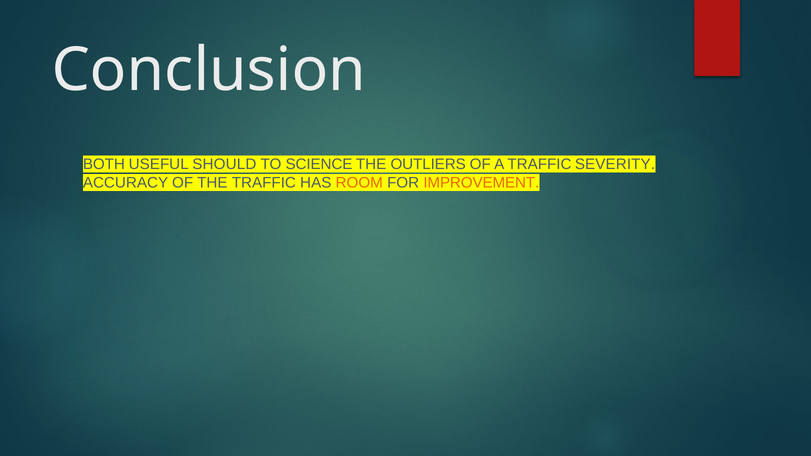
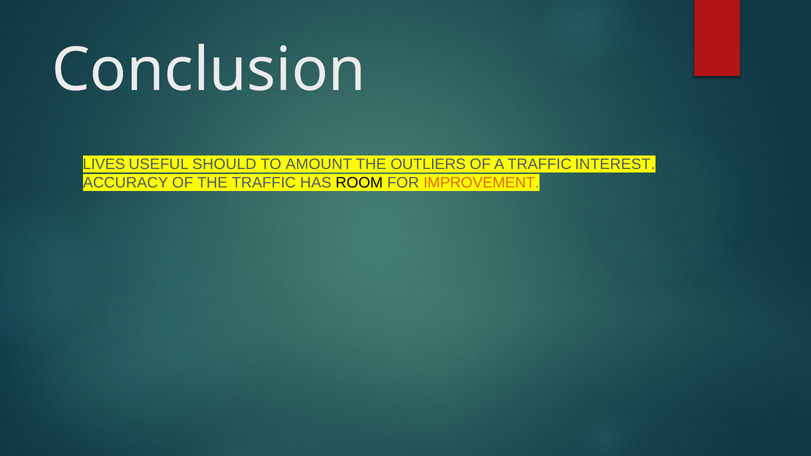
BOTH: BOTH -> LIVES (104, 164)
SCIENCE: SCIENCE -> AMOUNT (319, 164)
SEVERITY: SEVERITY -> INTEREST (615, 164)
ROOM colour: orange -> black (359, 183)
